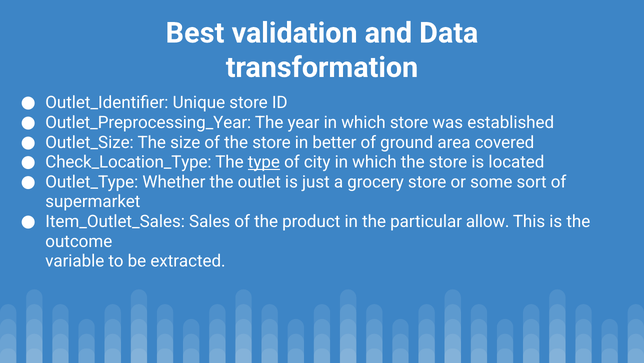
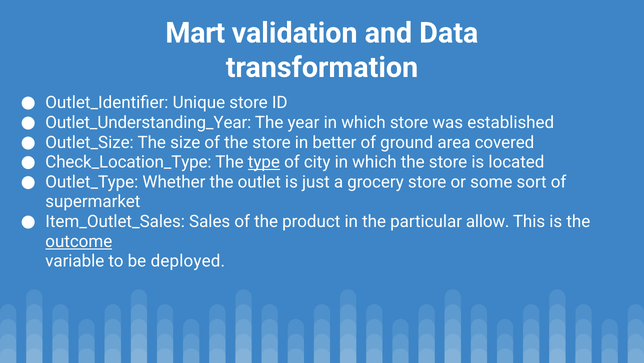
Best: Best -> Mart (195, 33)
Outlet_Preprocessing_Year: Outlet_Preprocessing_Year -> Outlet_Understanding_Year (148, 122)
outcome underline: none -> present (79, 241)
extracted: extracted -> deployed (188, 261)
